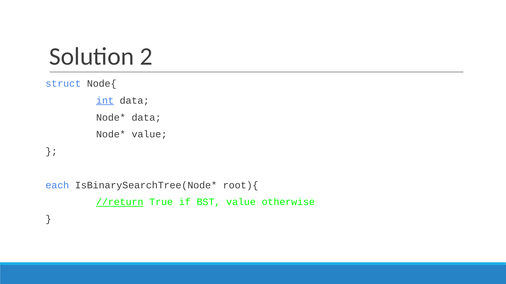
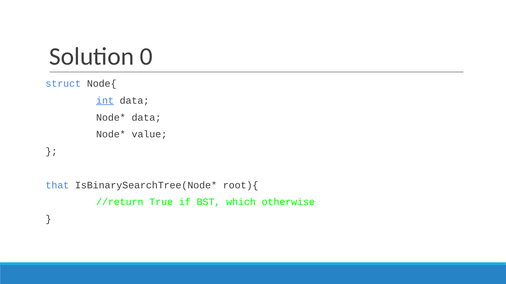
2: 2 -> 0 (146, 57)
each: each -> that (57, 186)
//return underline: present -> none (120, 203)
BST value: value -> which (241, 203)
